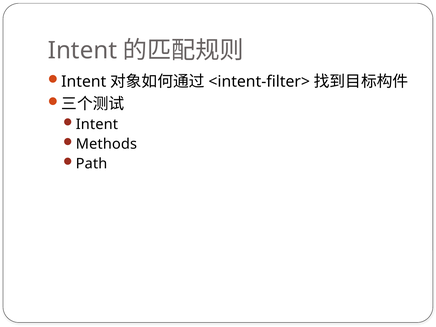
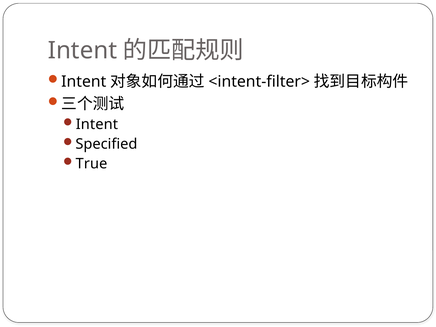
Methods: Methods -> Specified (106, 144)
Path: Path -> True (91, 164)
